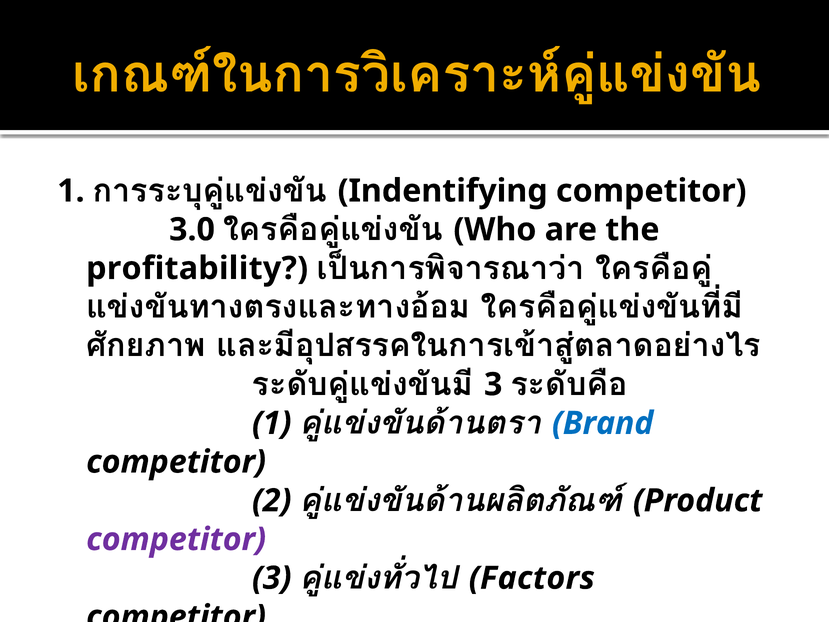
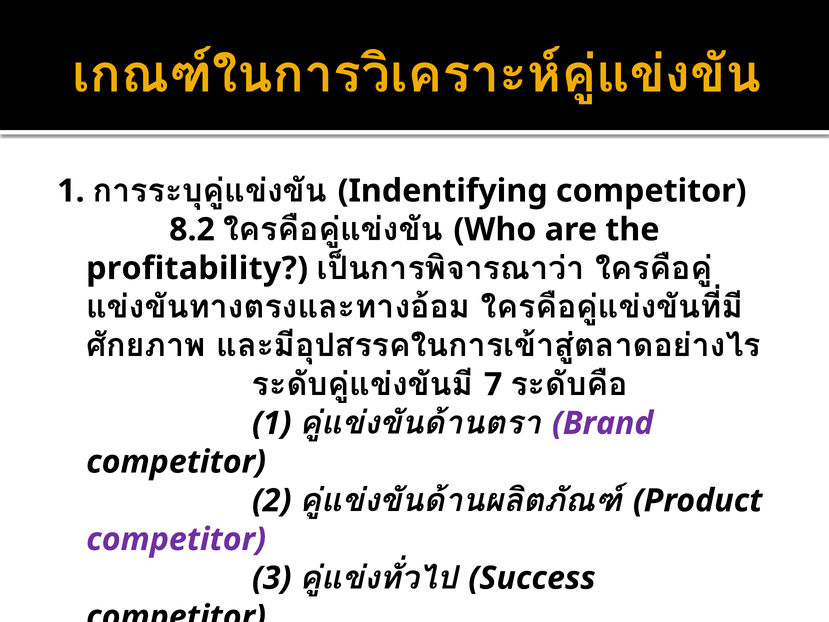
3.0: 3.0 -> 8.2 (192, 230)
3: 3 -> 7 (493, 384)
Brand colour: blue -> purple (603, 423)
Factors: Factors -> Success (532, 578)
